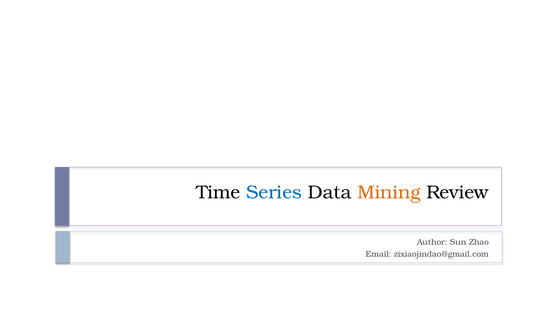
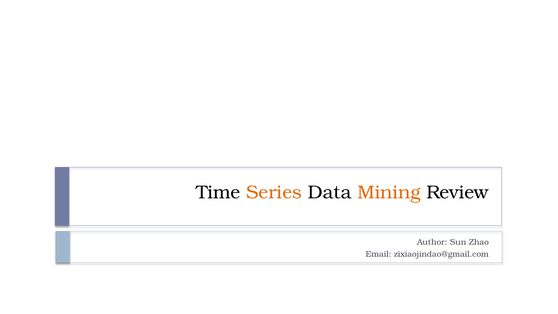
Series colour: blue -> orange (274, 192)
